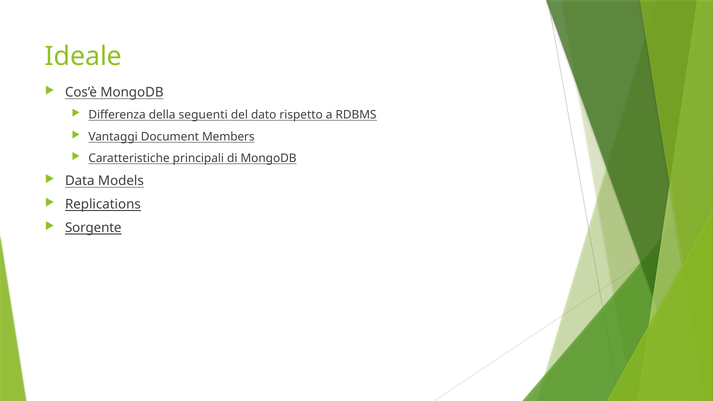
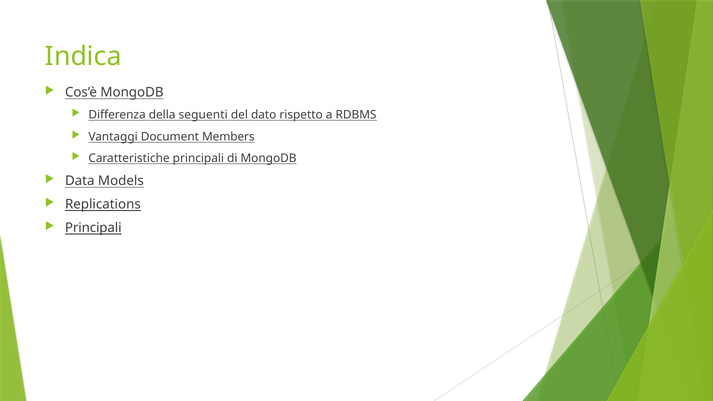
Ideale: Ideale -> Indica (83, 56)
Sorgente: Sorgente -> Principali (93, 228)
